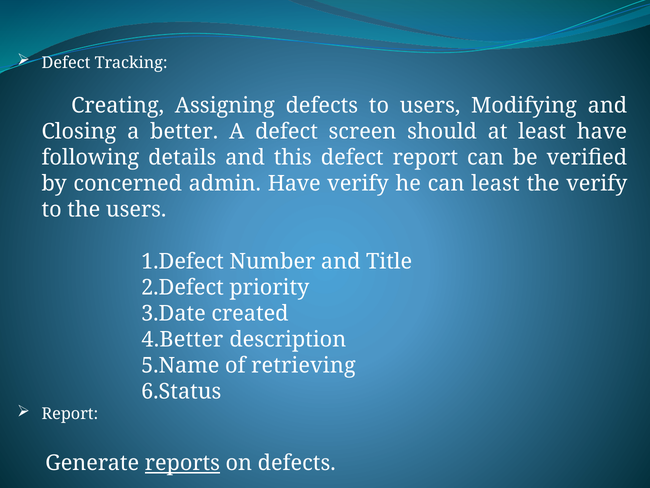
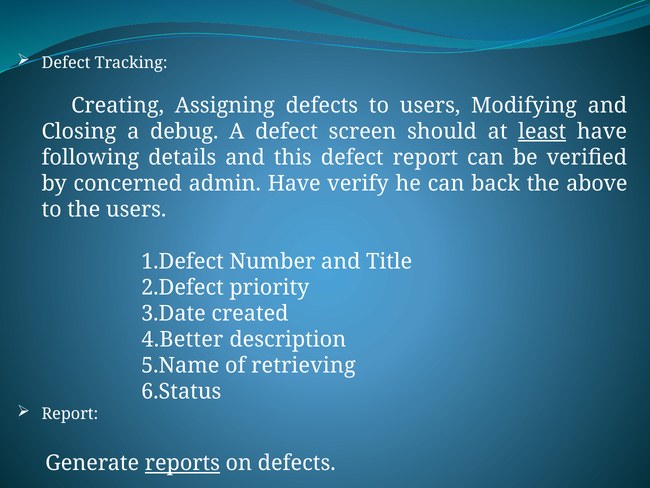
better: better -> debug (184, 131)
least underline: none -> present (542, 131)
can least: least -> back (496, 183)
the verify: verify -> above (597, 183)
